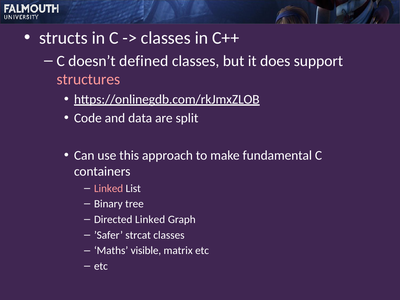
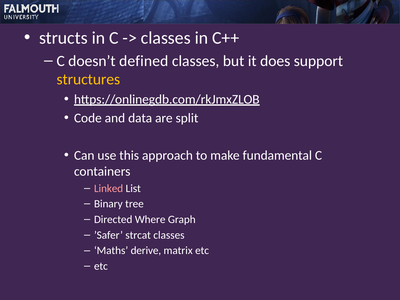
structures colour: pink -> yellow (88, 79)
Directed Linked: Linked -> Where (150, 219)
visible: visible -> derive (146, 251)
